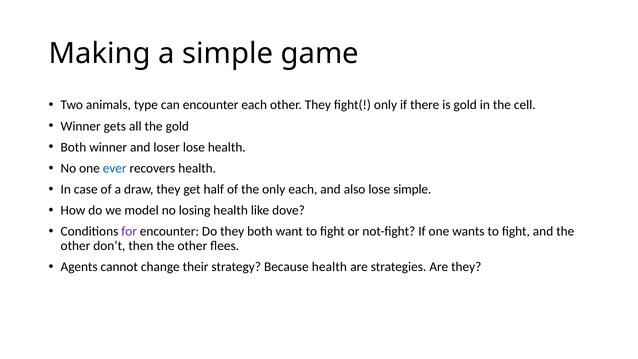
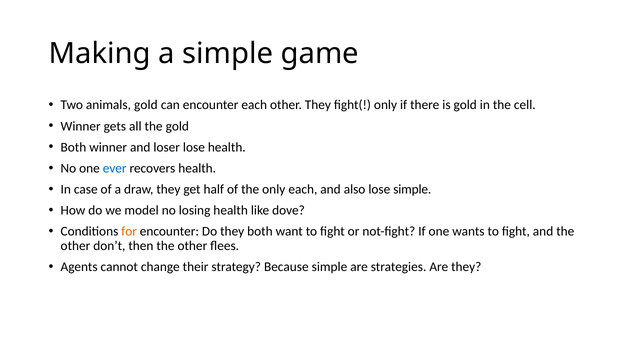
animals type: type -> gold (146, 105)
for colour: purple -> orange (129, 231)
Because health: health -> simple (329, 267)
